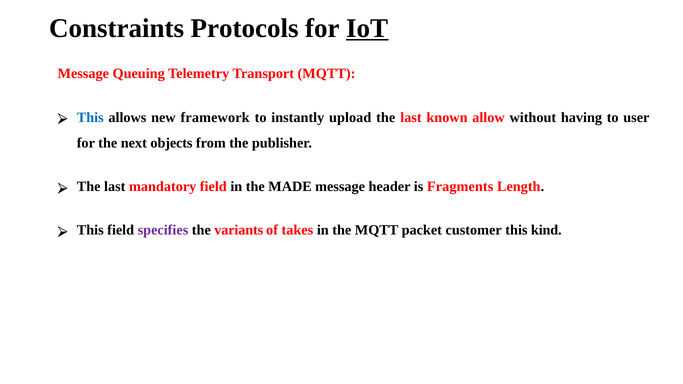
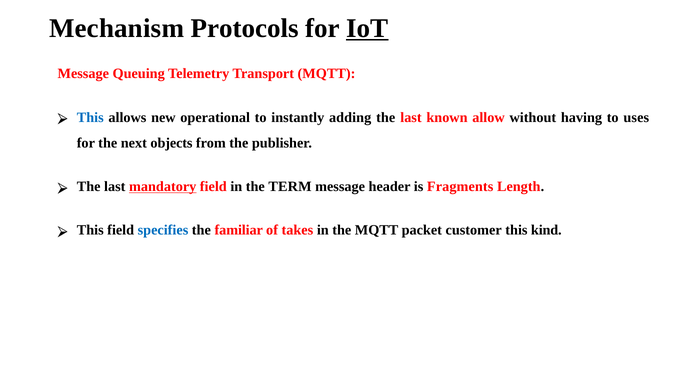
Constraints: Constraints -> Mechanism (117, 28)
framework: framework -> operational (215, 117)
upload: upload -> adding (350, 117)
user: user -> uses (636, 117)
mandatory underline: none -> present (163, 187)
MADE: MADE -> TERM (290, 187)
specifies colour: purple -> blue (163, 230)
variants: variants -> familiar (239, 230)
